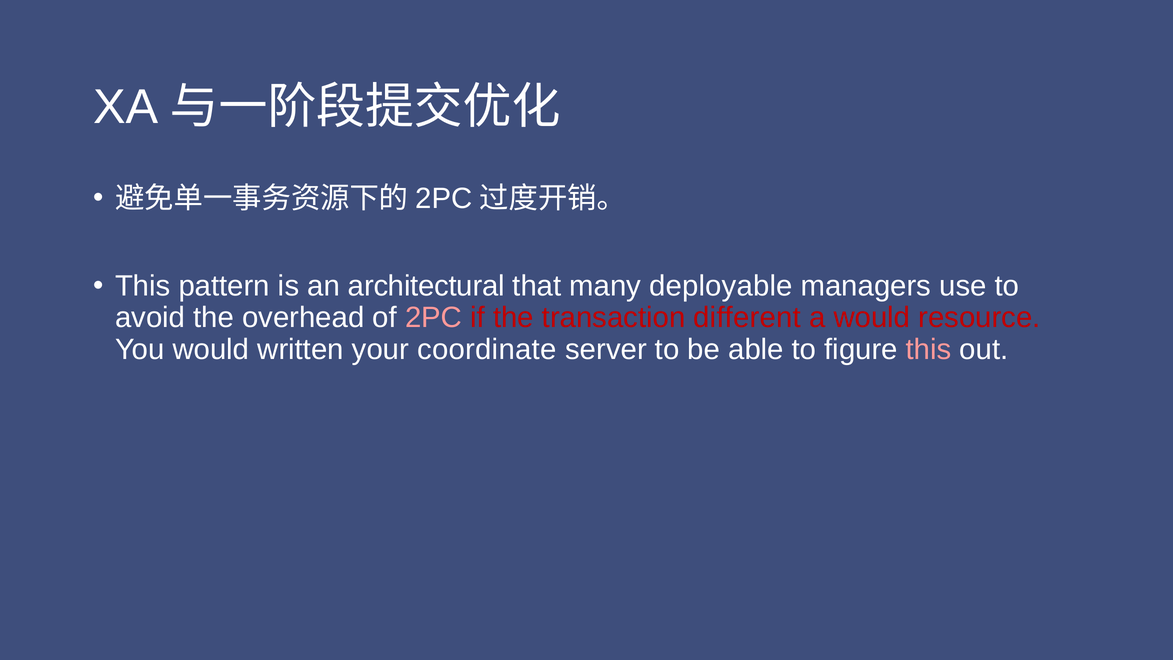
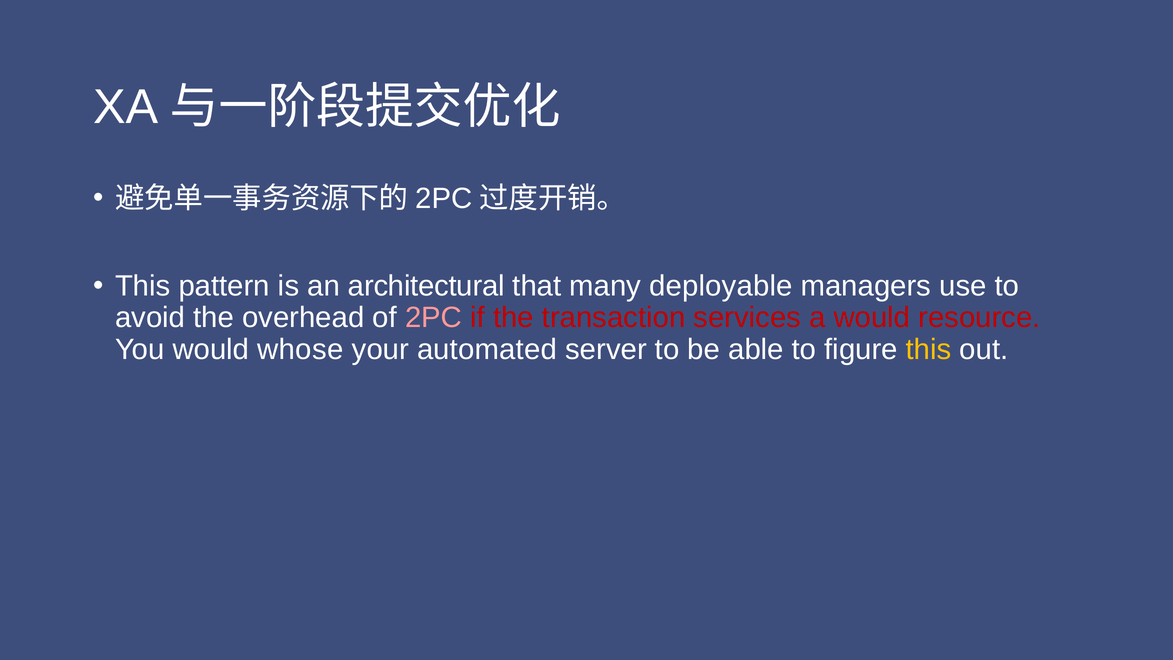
different: different -> services (747, 318)
written: written -> whose (300, 349)
coordinate: coordinate -> automated (487, 349)
this colour: pink -> yellow (929, 349)
